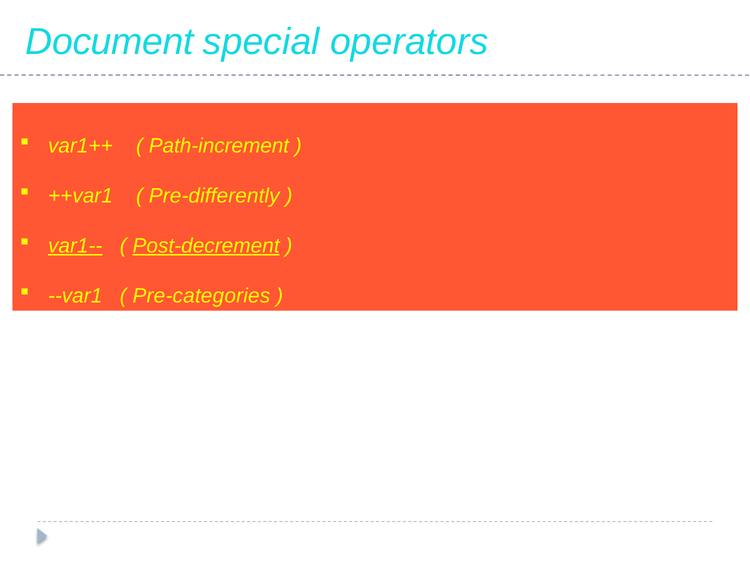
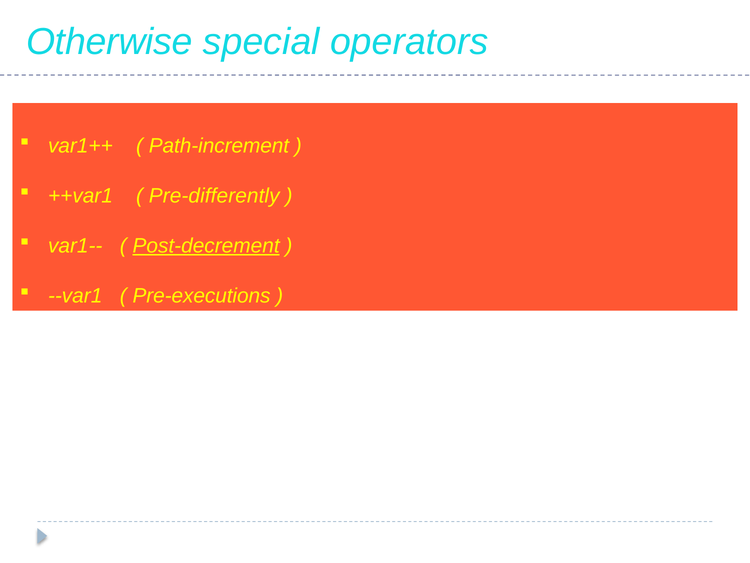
Document: Document -> Otherwise (109, 42)
var1-- underline: present -> none (75, 246)
Pre-categories: Pre-categories -> Pre-executions (202, 296)
